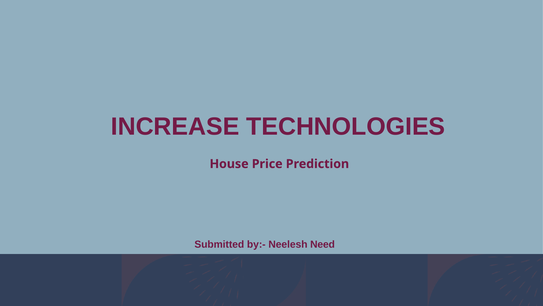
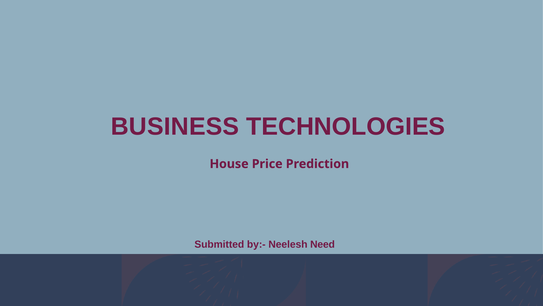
INCREASE: INCREASE -> BUSINESS (175, 126)
